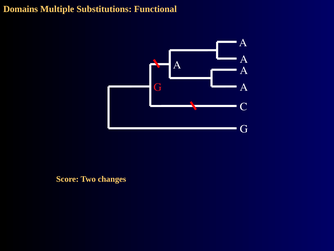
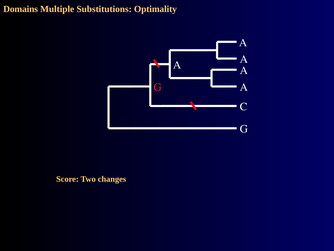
Functional: Functional -> Optimality (155, 9)
